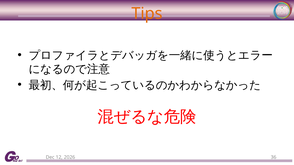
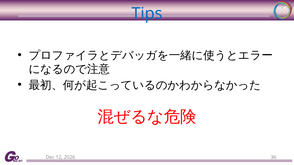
Tips colour: orange -> blue (147, 14)
